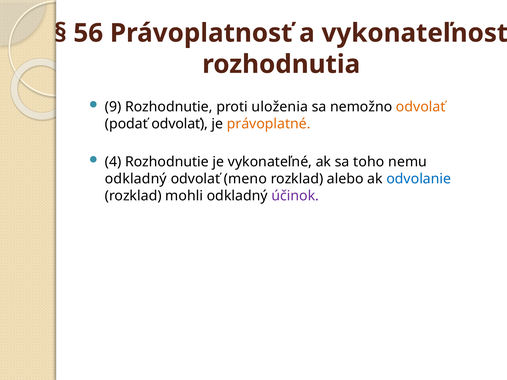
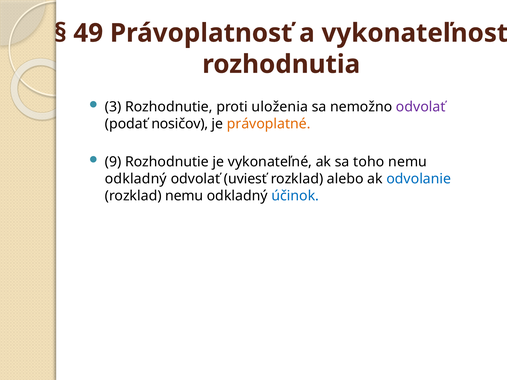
56: 56 -> 49 (88, 33)
9: 9 -> 3 (113, 107)
odvolať colour: orange -> purple (421, 107)
podať odvolať: odvolať -> nosičov (180, 124)
4: 4 -> 9 (113, 162)
meno: meno -> uviesť (246, 179)
rozklad mohli: mohli -> nemu (184, 196)
účinok colour: purple -> blue (295, 196)
